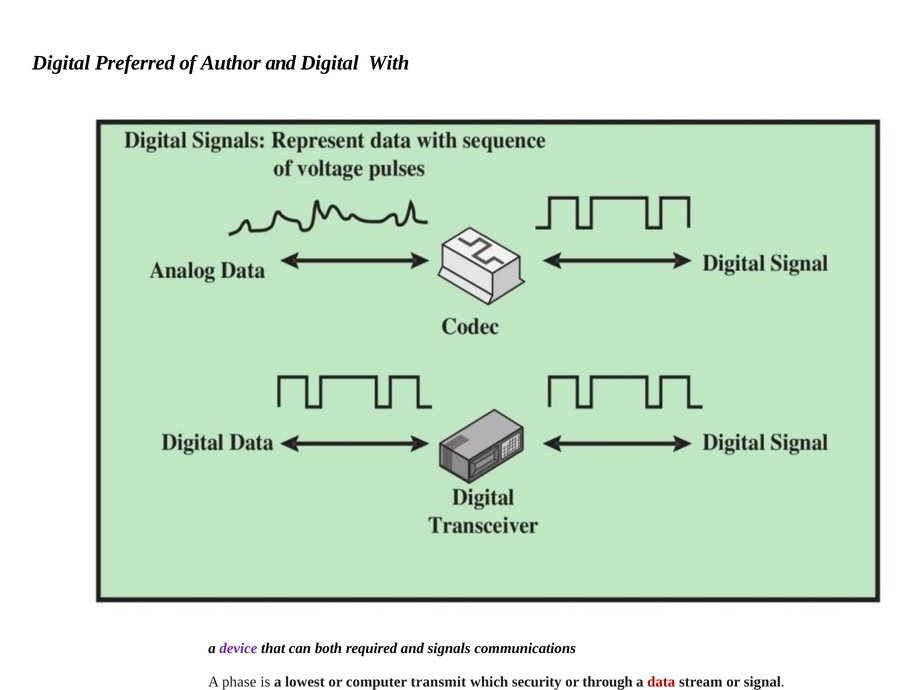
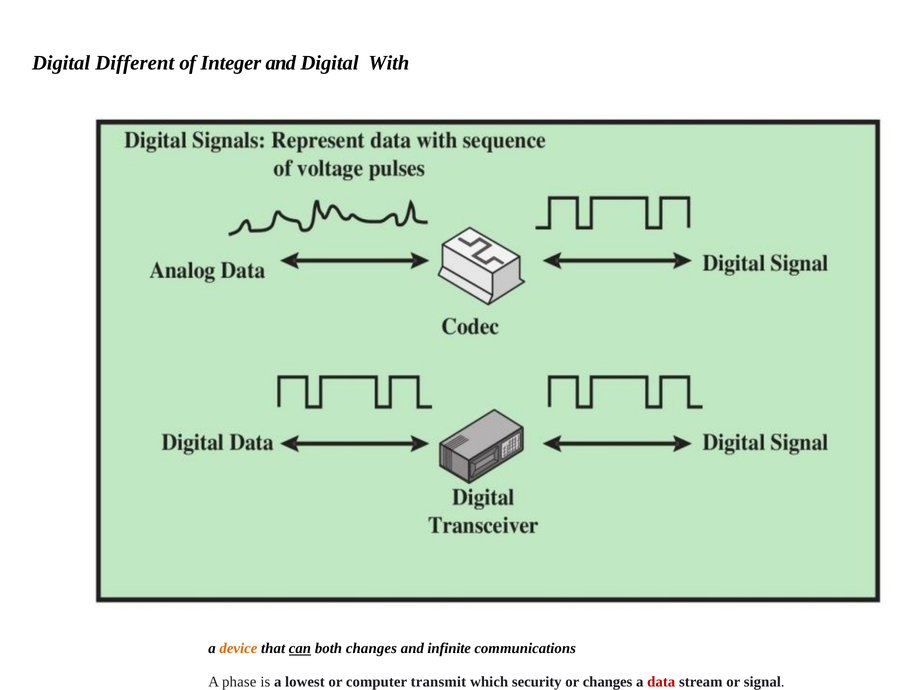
Preferred: Preferred -> Different (135, 63)
Author: Author -> Integer (231, 63)
device colour: purple -> orange (238, 649)
can underline: none -> present (300, 649)
both required: required -> changes (371, 649)
signals: signals -> infinite (449, 649)
or through: through -> changes (608, 682)
